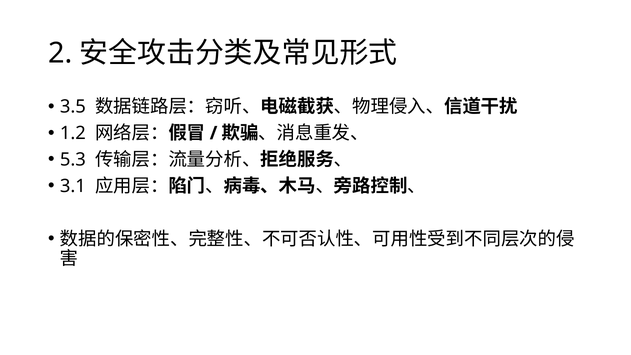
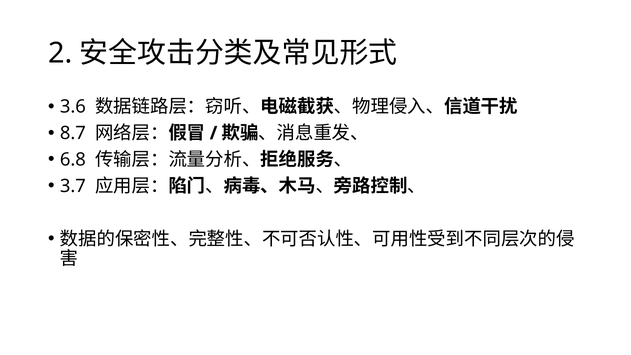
3.5: 3.5 -> 3.6 (73, 107)
1.2: 1.2 -> 8.7 (73, 133)
5.3: 5.3 -> 6.8 (73, 160)
3.1: 3.1 -> 3.7 (73, 186)
